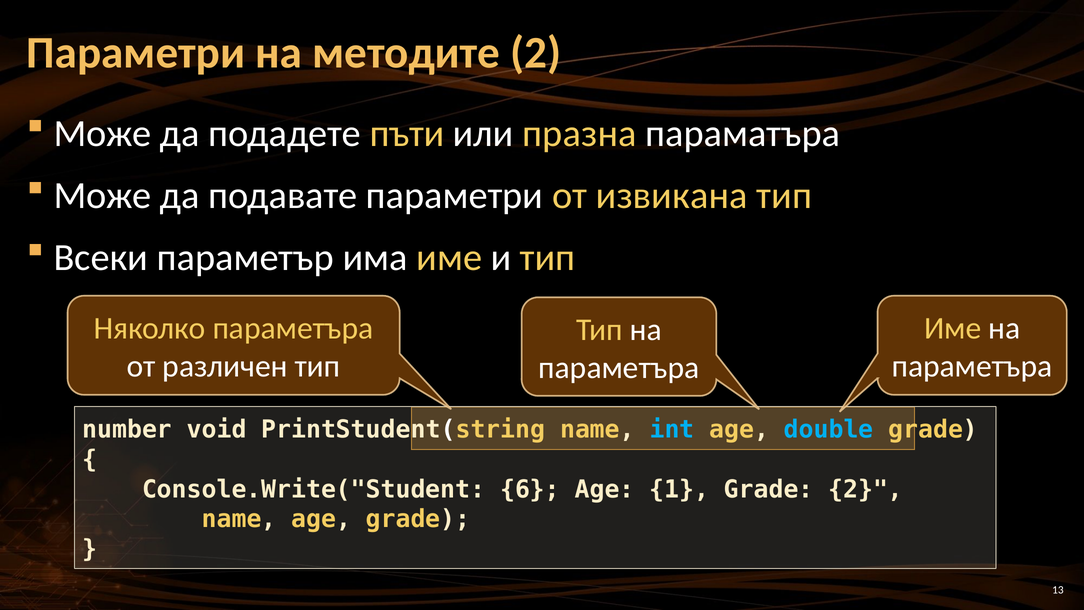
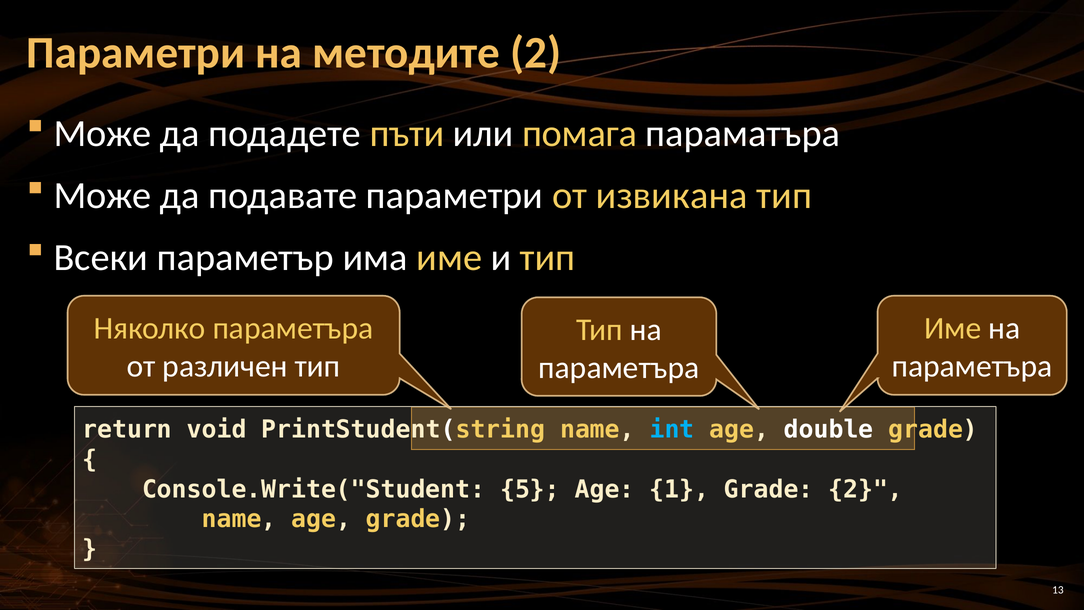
празна: празна -> помага (580, 134)
number: number -> return (127, 430)
double colour: light blue -> white (829, 430)
6: 6 -> 5 (530, 489)
